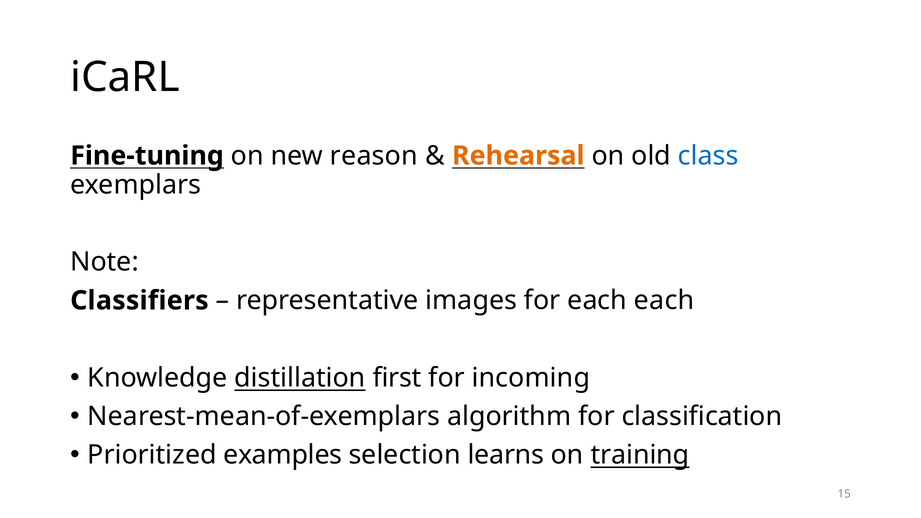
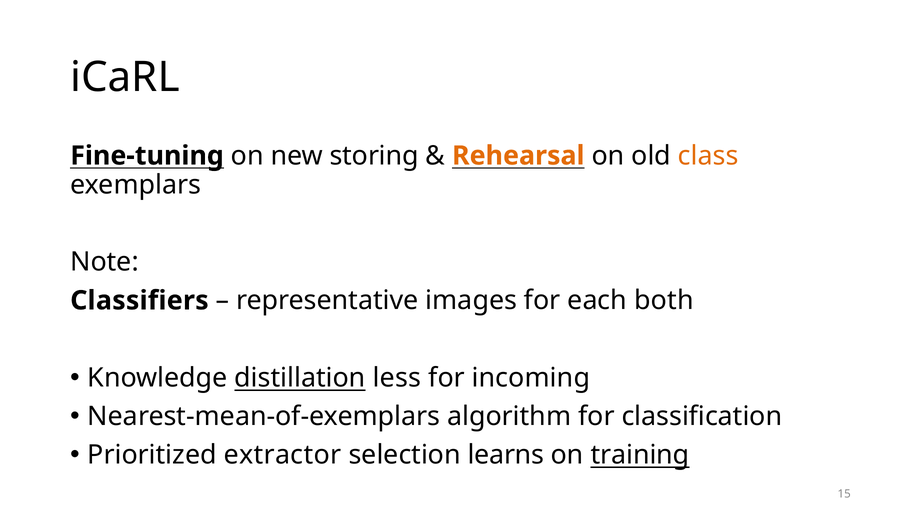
reason: reason -> storing (374, 156)
class colour: blue -> orange (708, 156)
each each: each -> both (664, 301)
first: first -> less (397, 378)
examples: examples -> extractor (282, 455)
